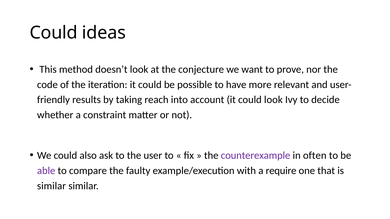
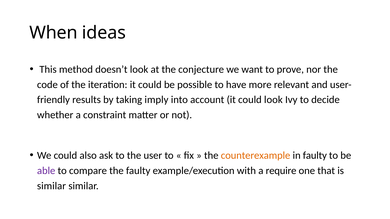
Could: Could -> When (54, 33)
reach: reach -> imply (156, 100)
counterexample colour: purple -> orange (256, 156)
in often: often -> faulty (315, 156)
